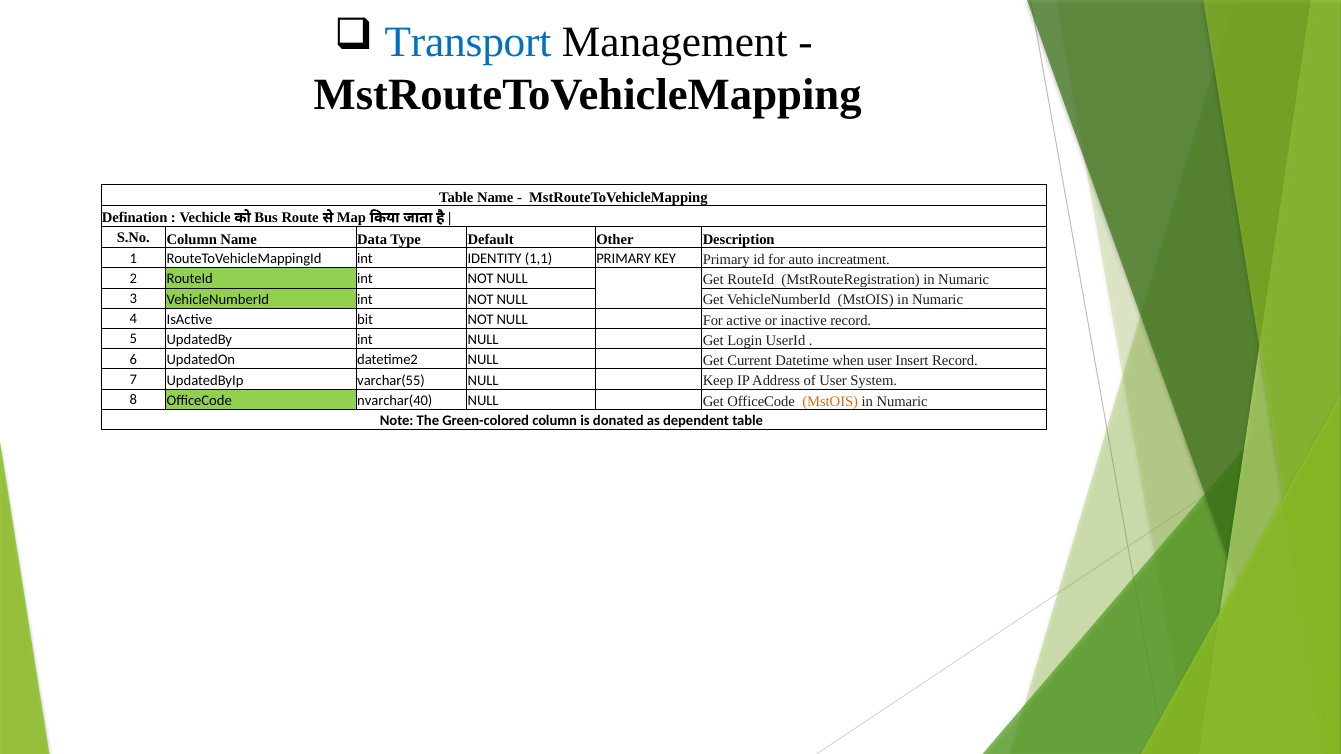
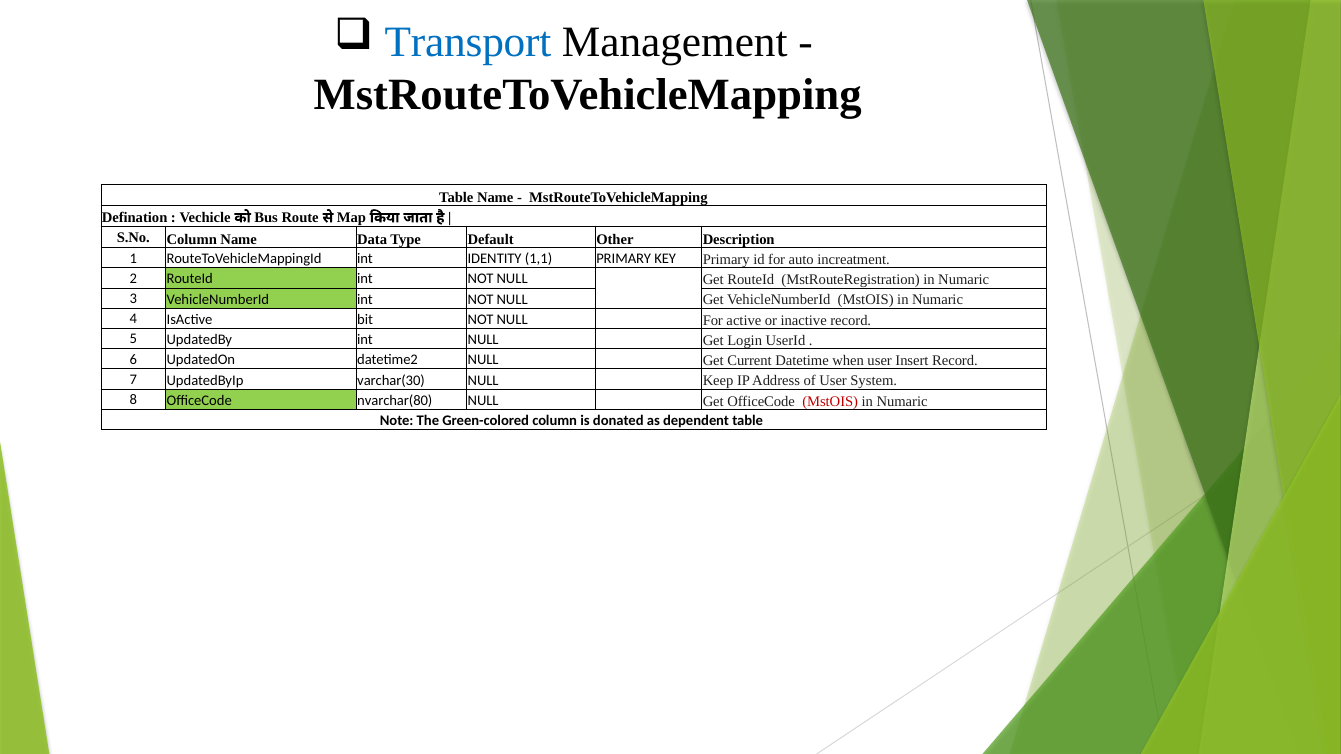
varchar(55: varchar(55 -> varchar(30 (391, 380)
nvarchar(40: nvarchar(40 -> nvarchar(80 (395, 401)
MstOIS colour: orange -> red (830, 401)
